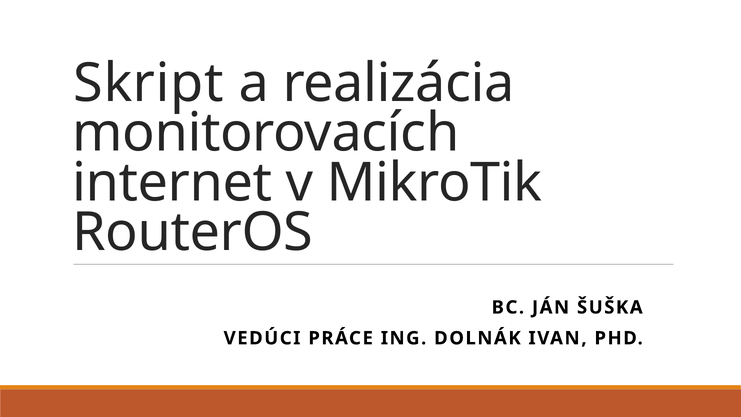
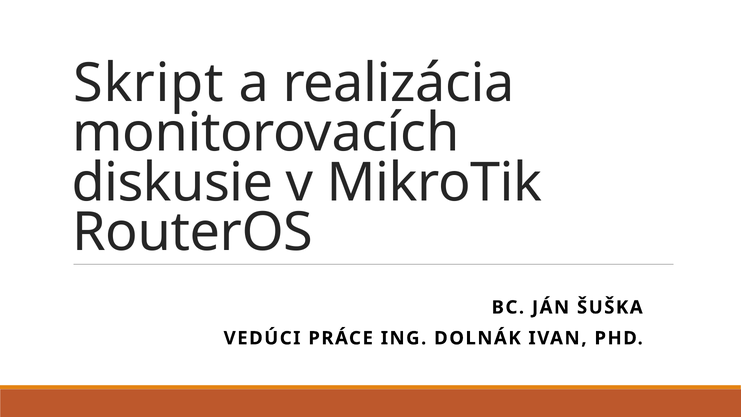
internet: internet -> diskusie (172, 183)
